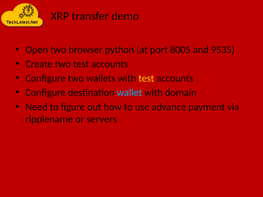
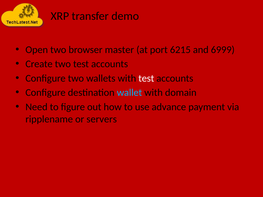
python: python -> master (119, 50)
8005: 8005 -> 6215 (180, 50)
9535: 9535 -> 6999 (223, 50)
test colour: yellow -> white (146, 78)
